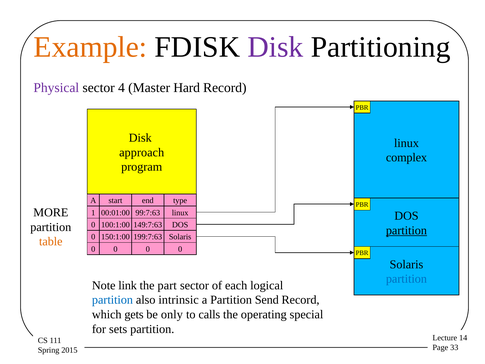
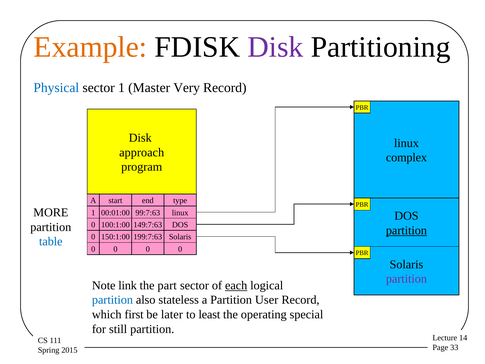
Physical colour: purple -> blue (56, 88)
sector 4: 4 -> 1 (121, 88)
Hard: Hard -> Very (187, 88)
table colour: orange -> blue (51, 241)
partition colour: blue -> purple (406, 279)
each underline: none -> present (236, 285)
intrinsic: intrinsic -> stateless (179, 300)
Send: Send -> User (267, 300)
gets: gets -> first (134, 314)
only: only -> later (172, 314)
calls: calls -> least (209, 314)
sets: sets -> still (118, 329)
